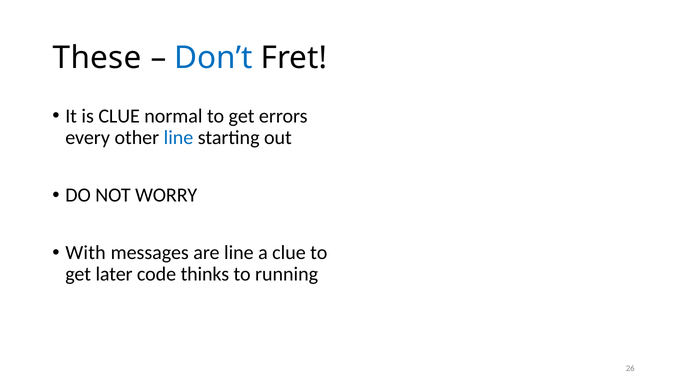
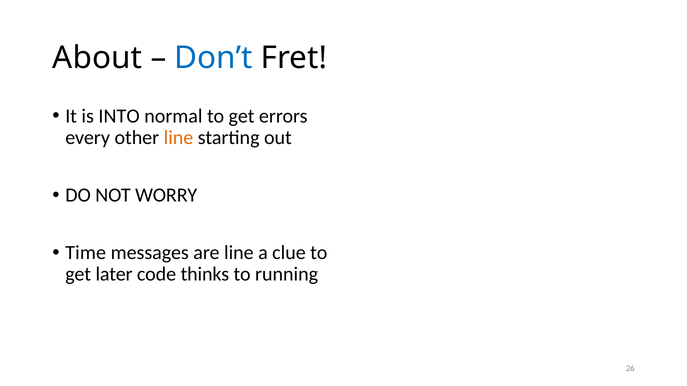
These: These -> About (97, 58)
is CLUE: CLUE -> INTO (119, 116)
line colour: blue -> orange (179, 138)
With: With -> Time (86, 253)
